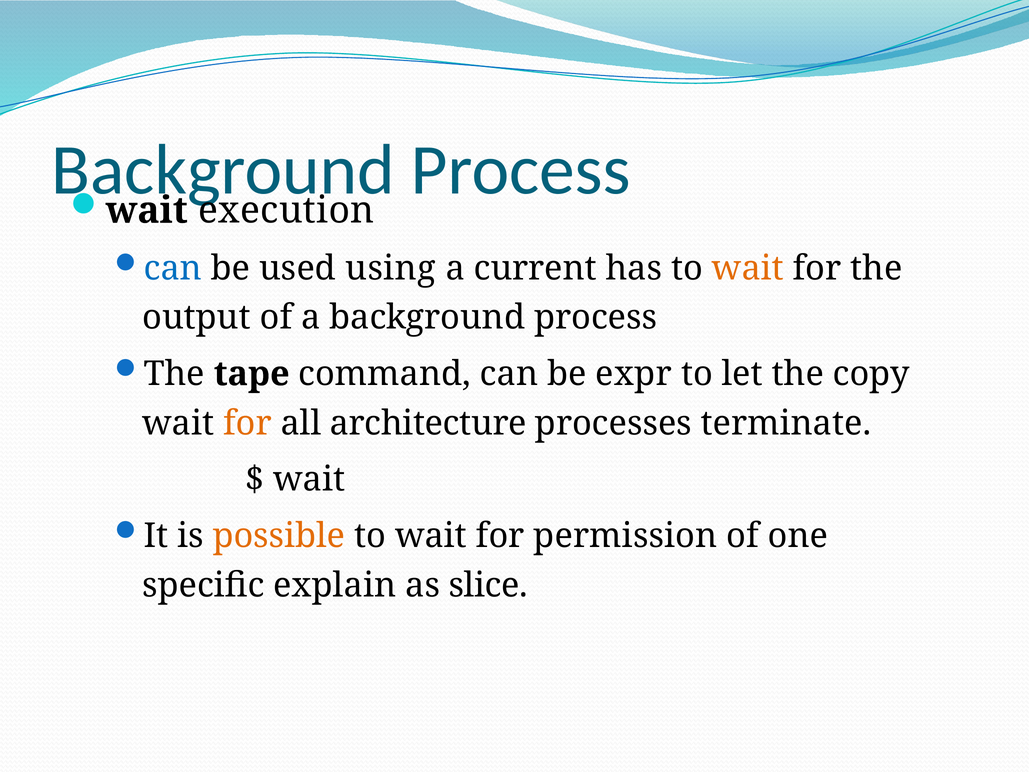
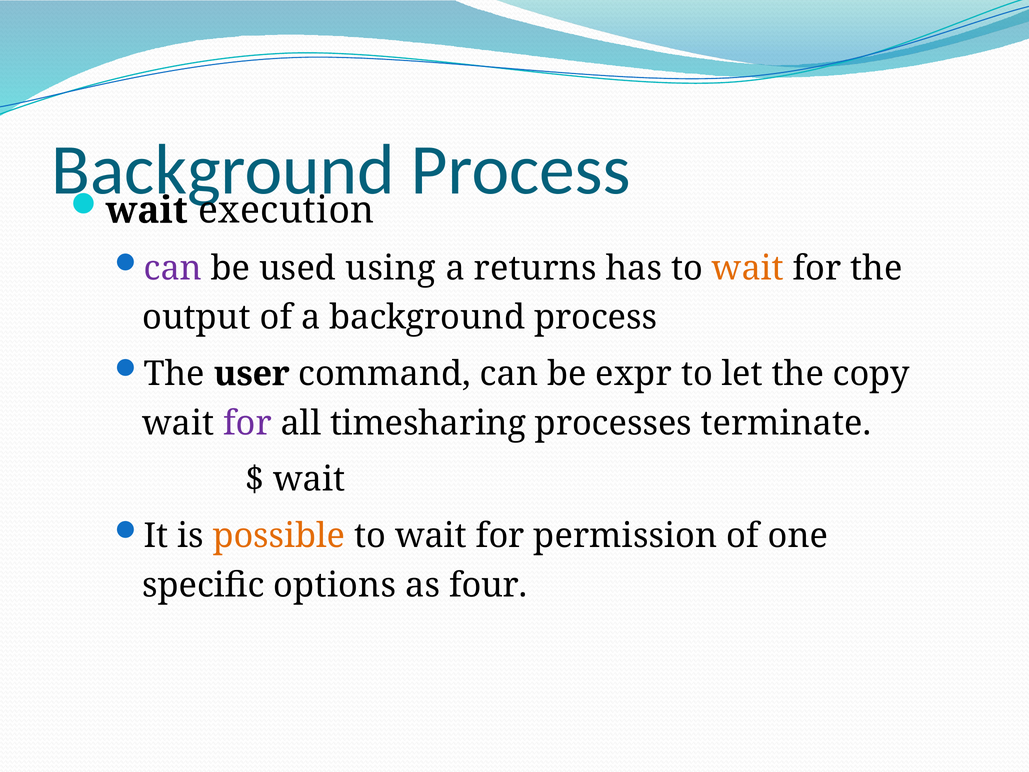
can colour: blue -> purple (173, 268)
current: current -> returns (535, 268)
tape: tape -> user (252, 374)
for colour: orange -> purple (247, 423)
architecture: architecture -> timesharing (428, 423)
explain: explain -> options (335, 585)
slice: slice -> four (488, 585)
